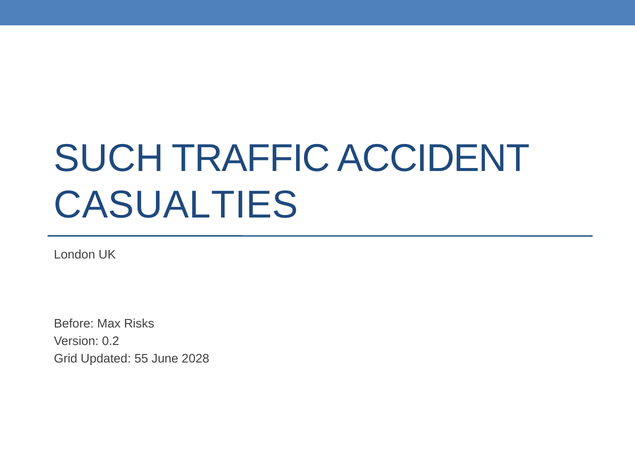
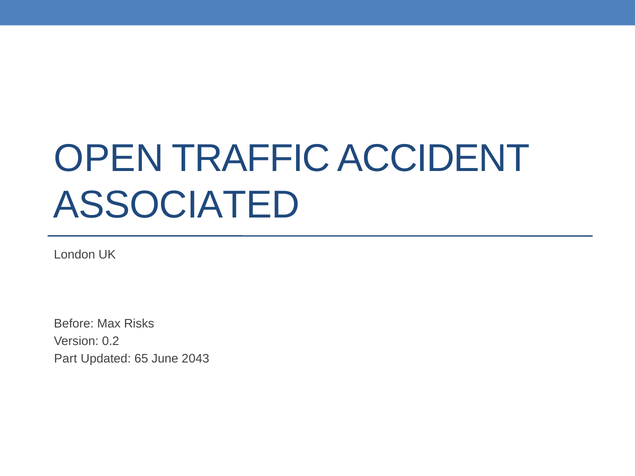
SUCH: SUCH -> OPEN (109, 159)
CASUALTIES: CASUALTIES -> ASSOCIATED (176, 205)
Grid: Grid -> Part (66, 359)
55: 55 -> 65 (141, 359)
2028: 2028 -> 2043 (196, 359)
